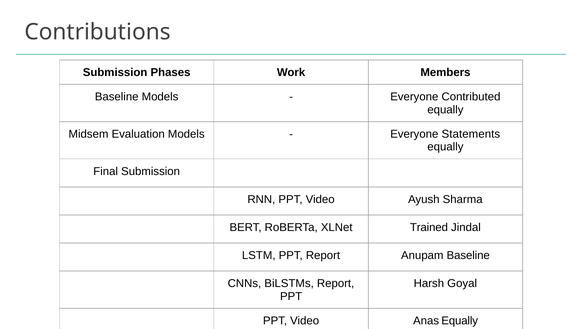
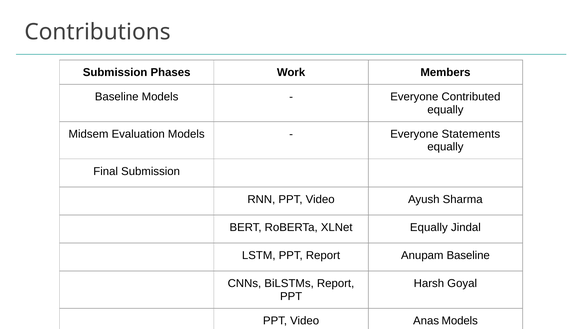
XLNet Trained: Trained -> Equally (429, 227)
Anas Equally: Equally -> Models (460, 321)
